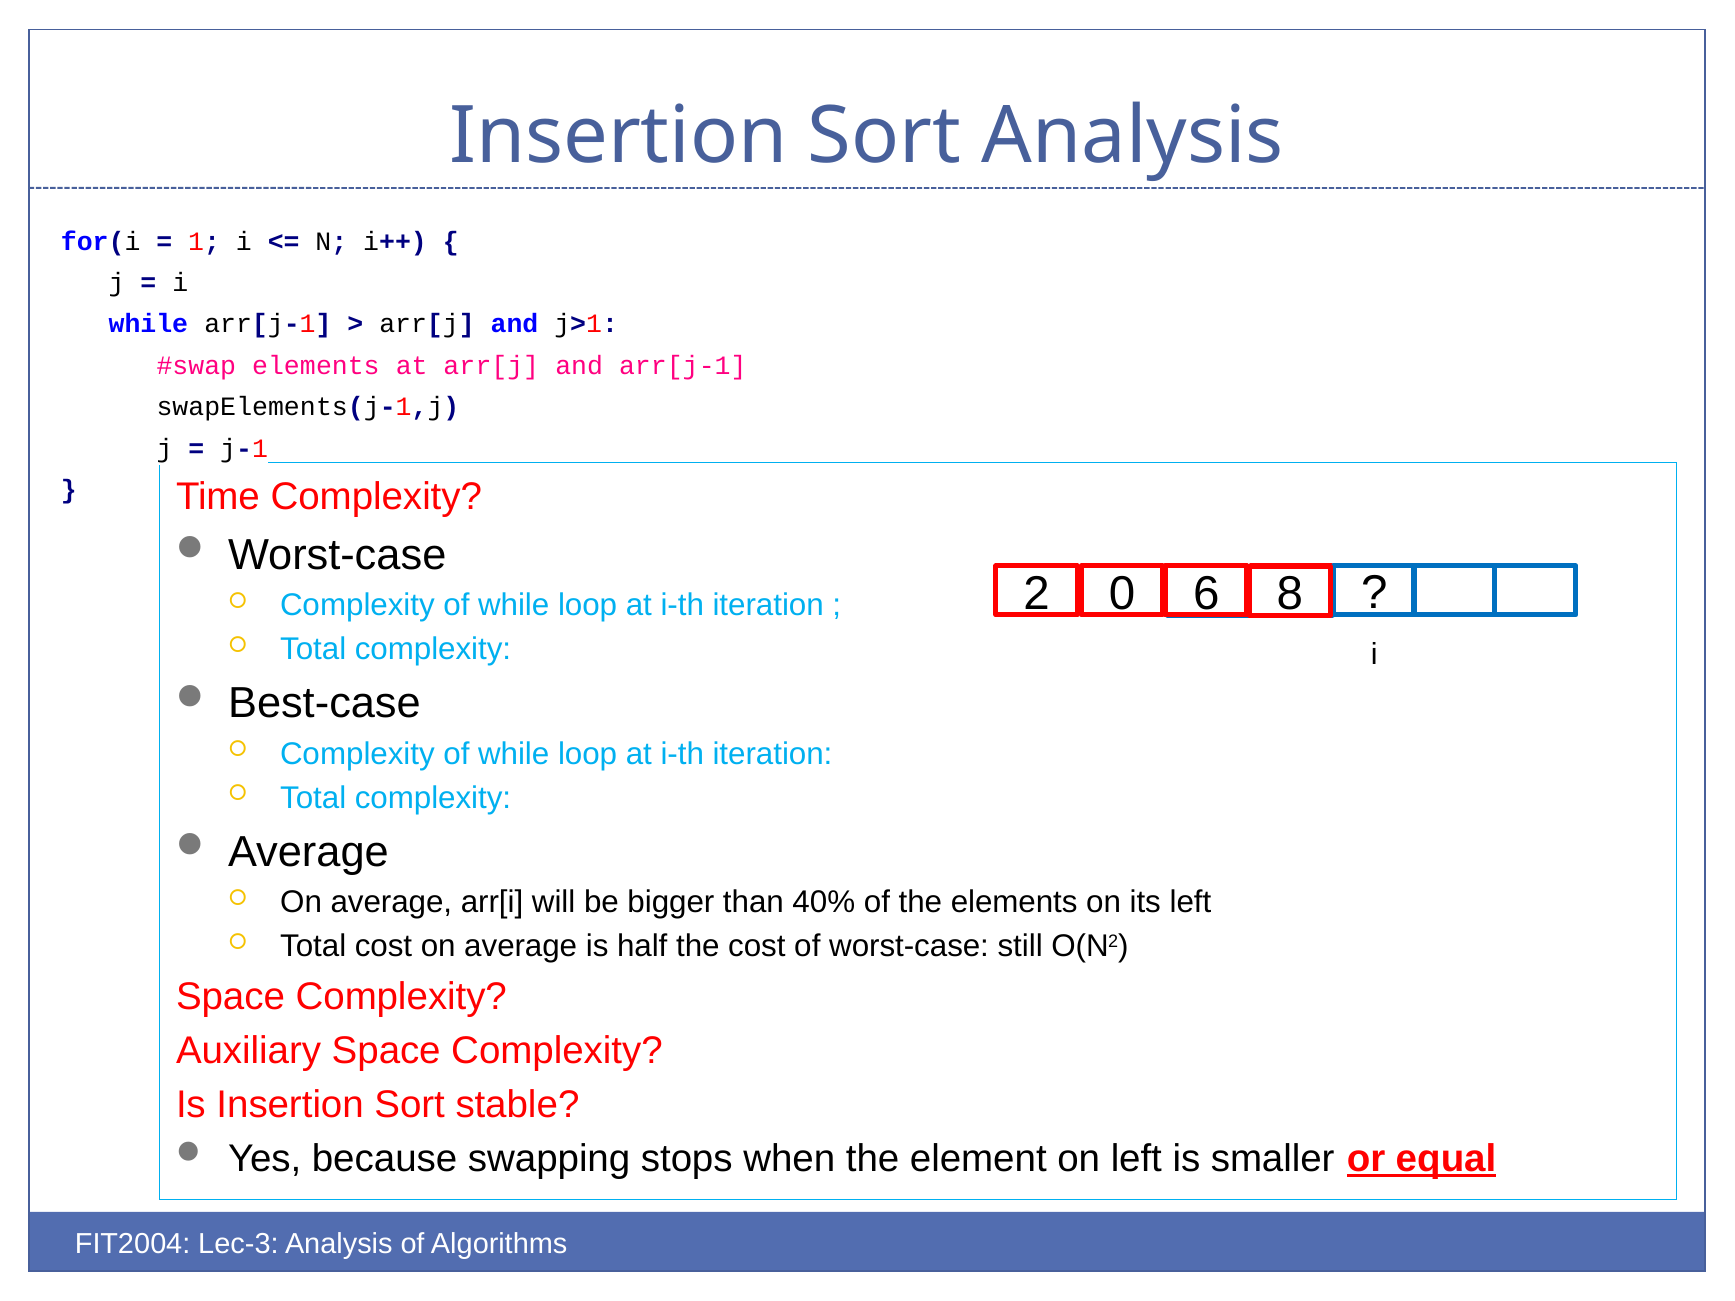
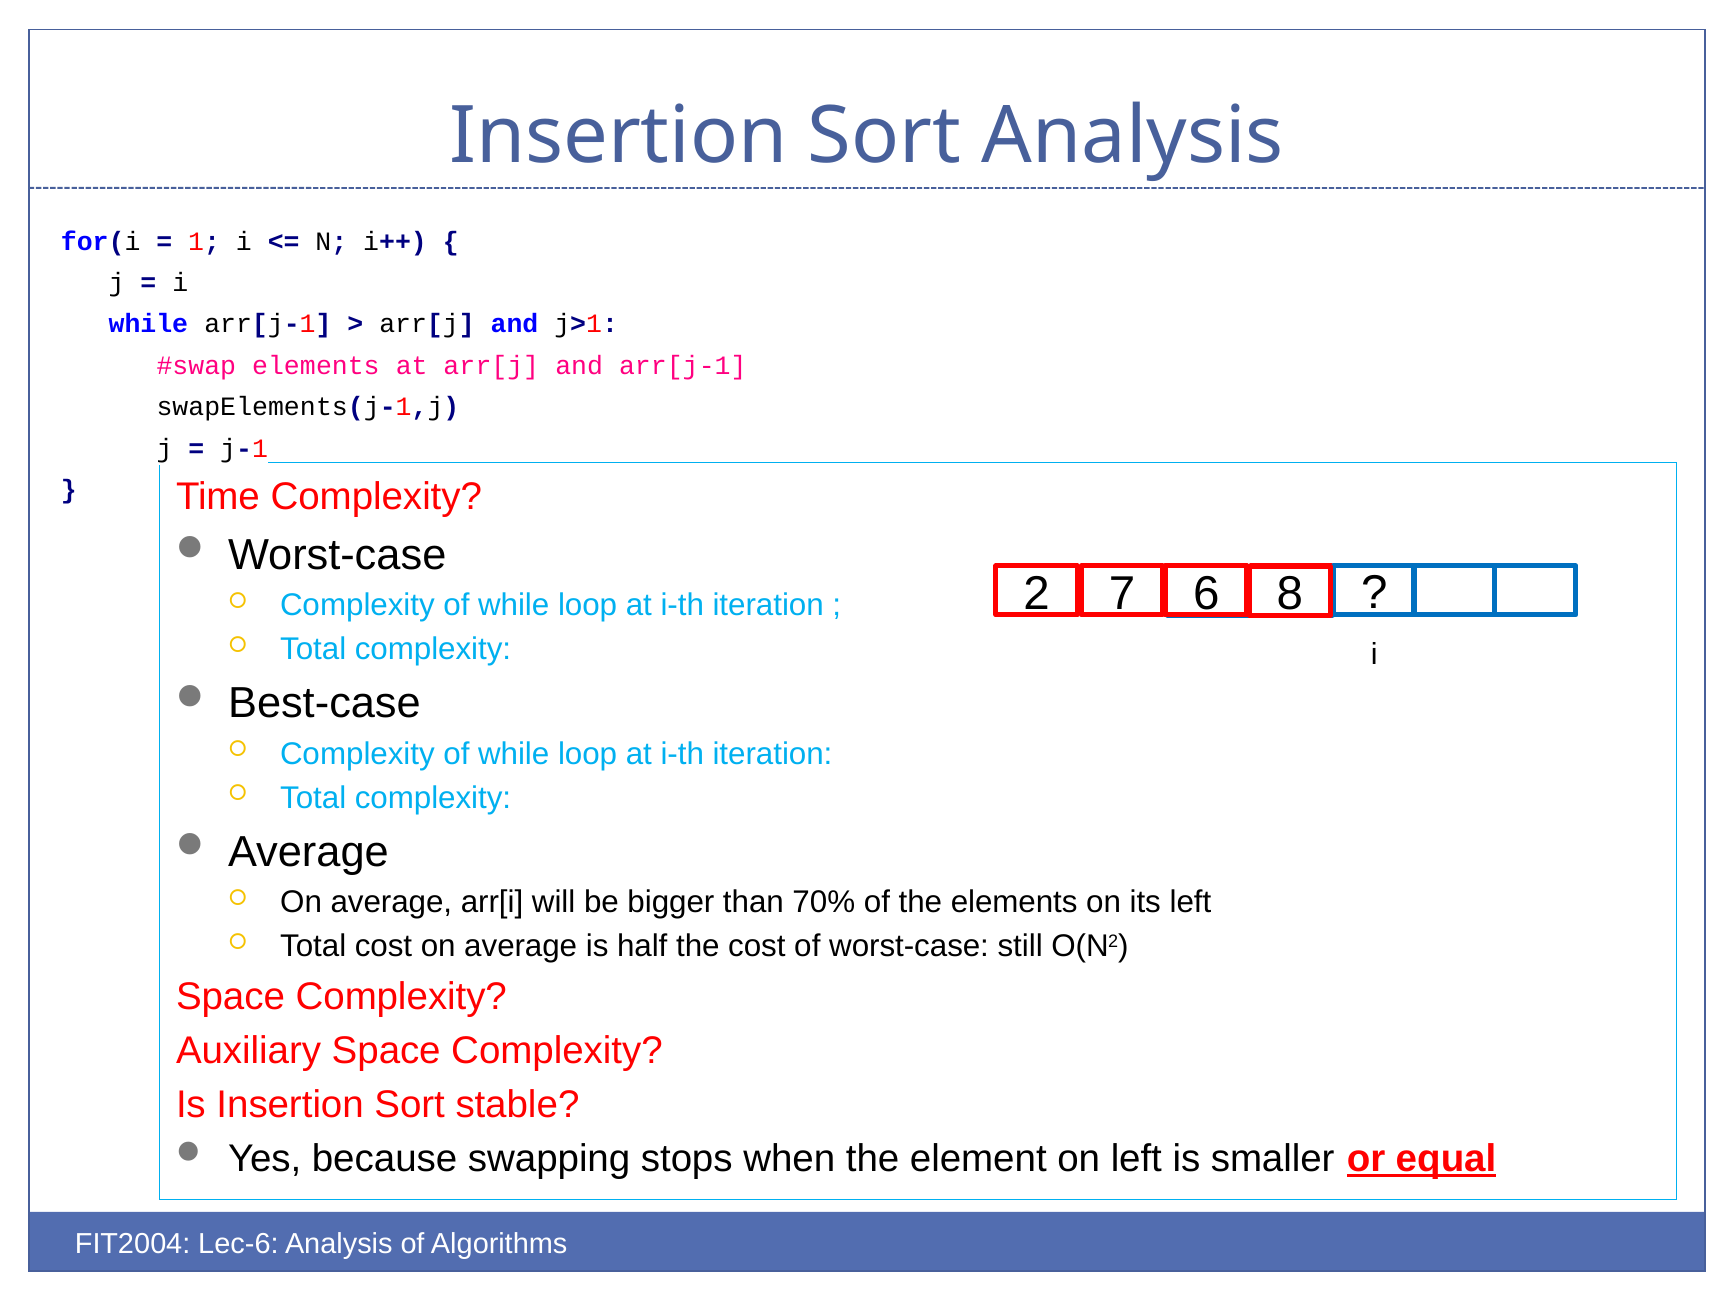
0: 0 -> 7 (1122, 594)
40%: 40% -> 70% (824, 903)
Lec-3: Lec-3 -> Lec-6 (238, 1244)
